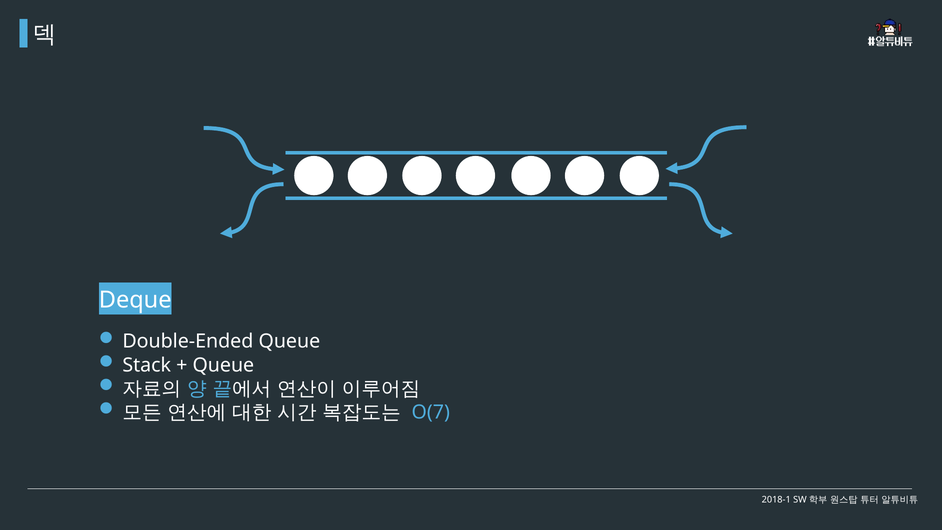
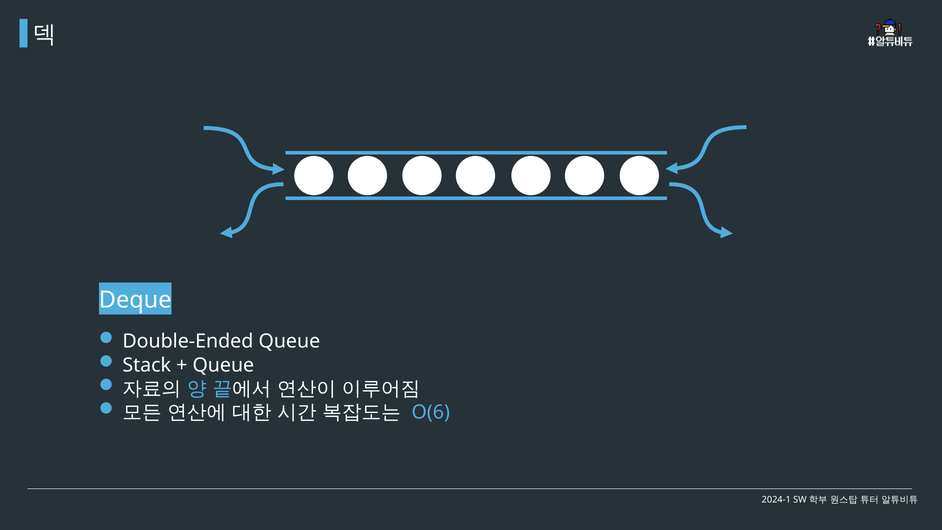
O(7: O(7 -> O(6 (431, 412)
2018-1: 2018-1 -> 2024-1 (776, 500)
